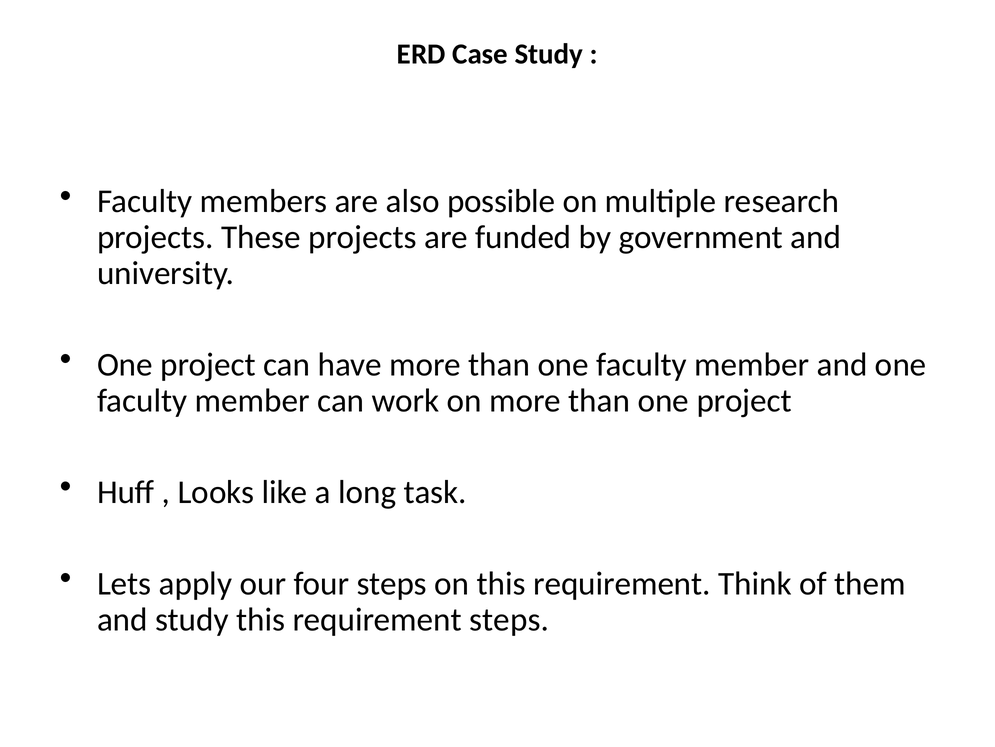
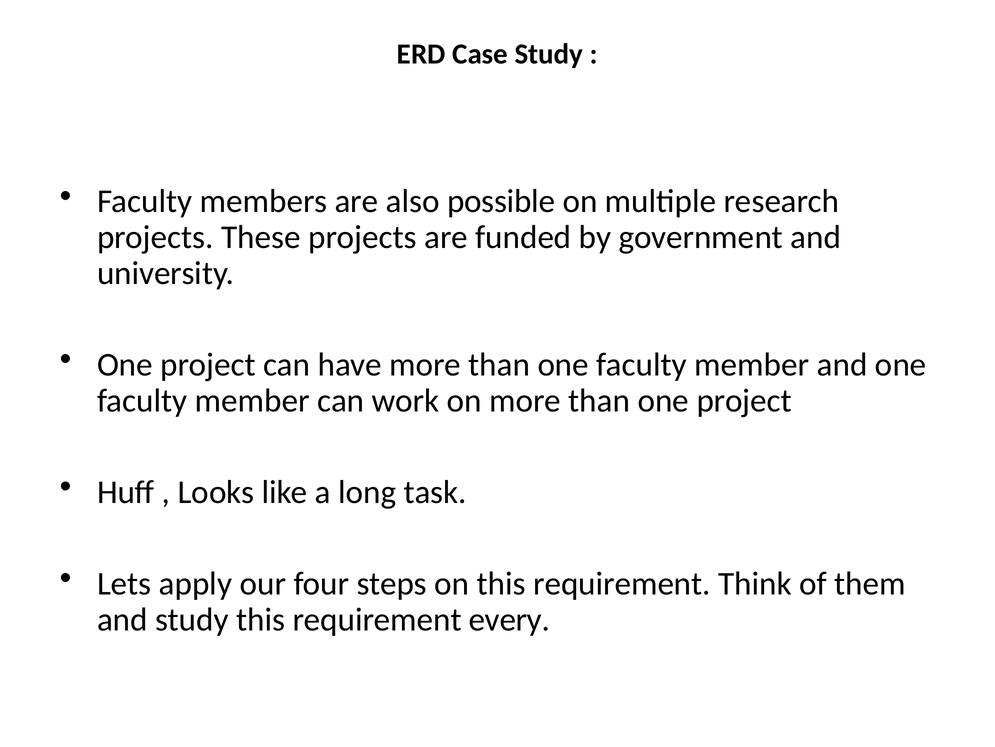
requirement steps: steps -> every (509, 619)
